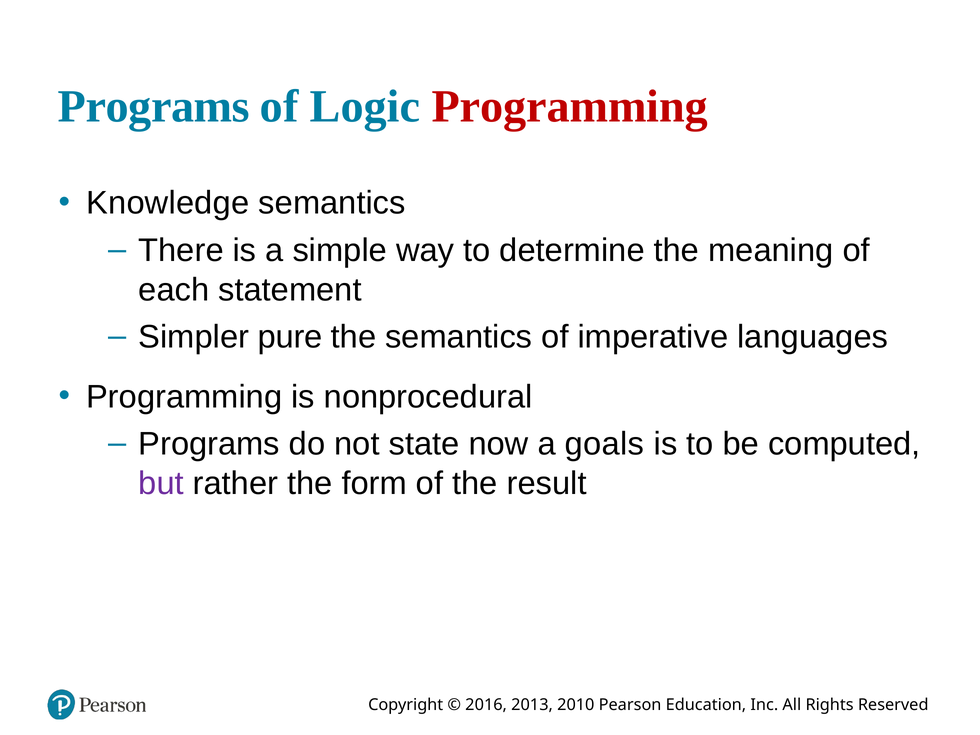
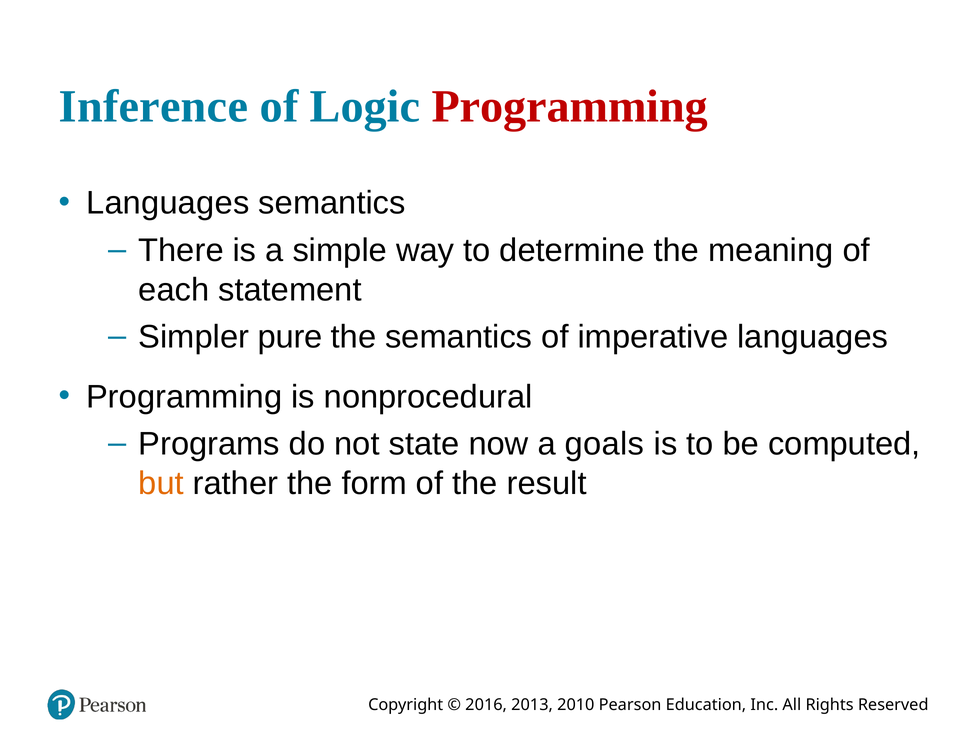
Programs: Programs -> Inference (154, 106)
Knowledge: Knowledge -> Languages (168, 203)
but colour: purple -> orange (161, 483)
